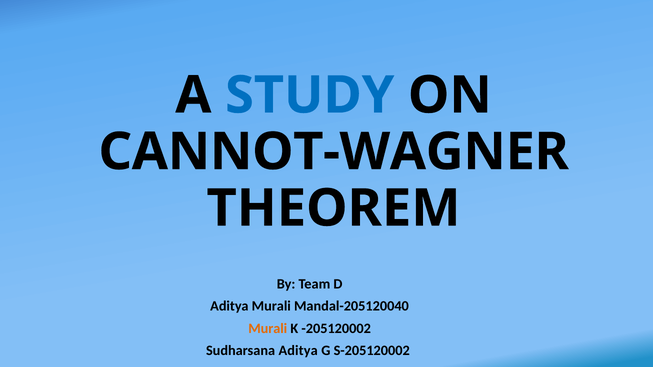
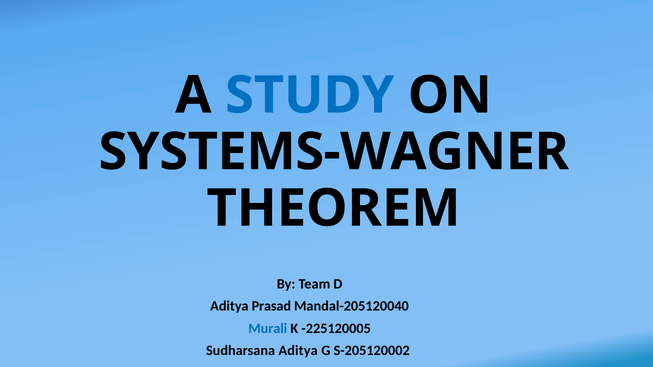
CANNOT-WAGNER: CANNOT-WAGNER -> SYSTEMS-WAGNER (334, 152)
Aditya Murali: Murali -> Prasad (271, 306)
Murali colour: orange -> blue (268, 329)
-205120002: -205120002 -> -225120005 (336, 329)
